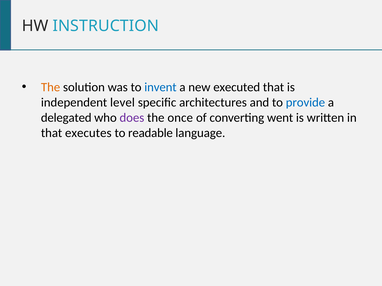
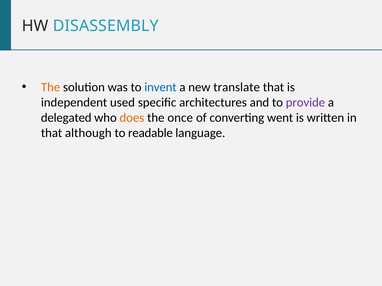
INSTRUCTION: INSTRUCTION -> DISASSEMBLY (106, 26)
executed: executed -> translate (237, 87)
level: level -> used (122, 103)
provide colour: blue -> purple (305, 103)
does colour: purple -> orange (132, 118)
executes: executes -> although (88, 133)
